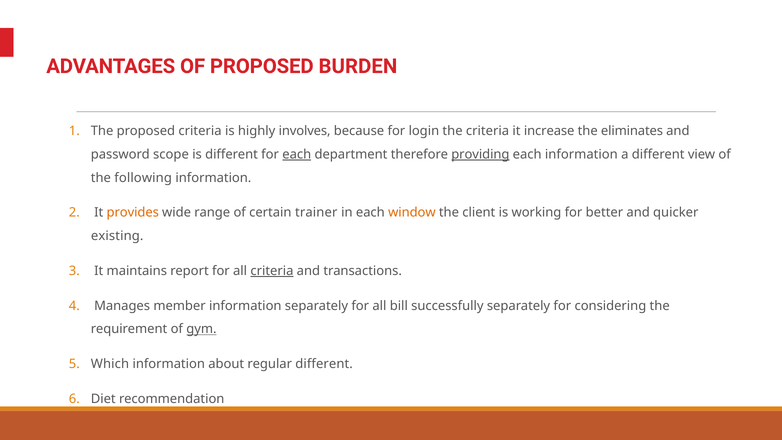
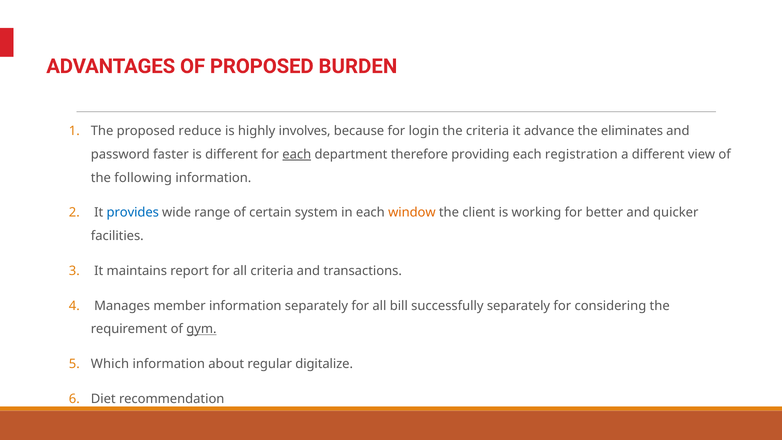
proposed criteria: criteria -> reduce (200, 131)
increase: increase -> advance (549, 131)
scope: scope -> faster (171, 154)
providing underline: present -> none (480, 154)
each information: information -> registration (581, 154)
provides colour: orange -> blue (133, 213)
trainer: trainer -> system (316, 213)
existing: existing -> facilities (117, 236)
criteria underline: present -> none (272, 271)
regular different: different -> digitalize (324, 364)
